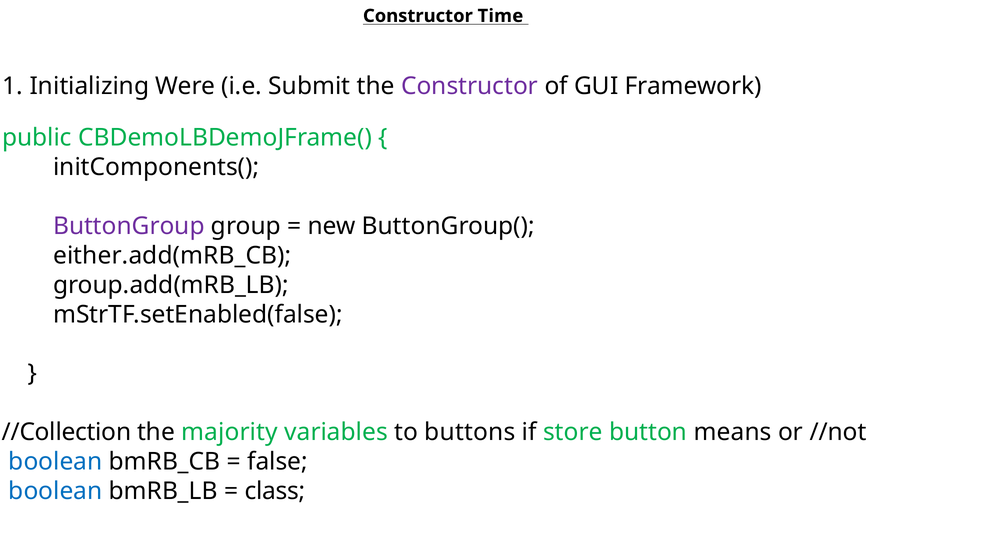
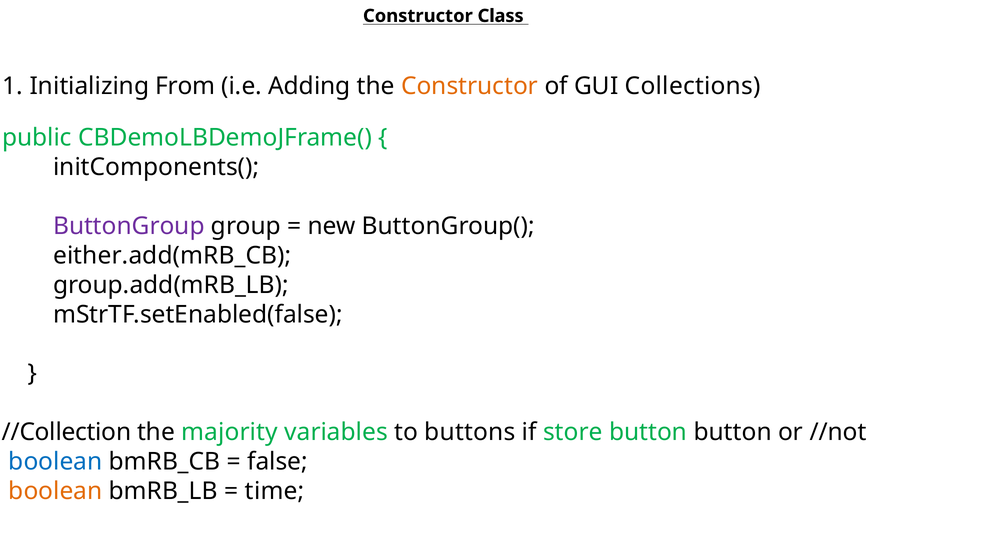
Time: Time -> Class (501, 16)
Were: Were -> From (185, 86)
Submit: Submit -> Adding (309, 86)
Constructor colour: purple -> orange (470, 86)
Framework: Framework -> Collections (693, 86)
button means: means -> button (733, 432)
boolean colour: blue -> orange (55, 491)
class: class -> time (275, 491)
